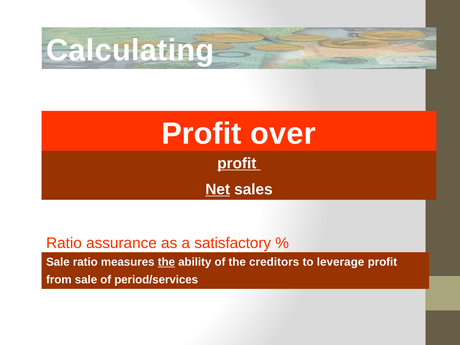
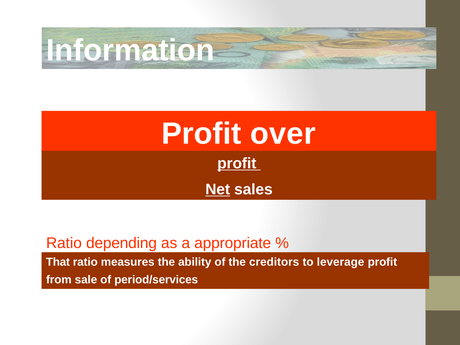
Calculating: Calculating -> Information (130, 50)
assurance: assurance -> depending (122, 243)
satisfactory: satisfactory -> appropriate (233, 243)
Sale: Sale -> That (58, 262)
the underline: present -> none (166, 262)
